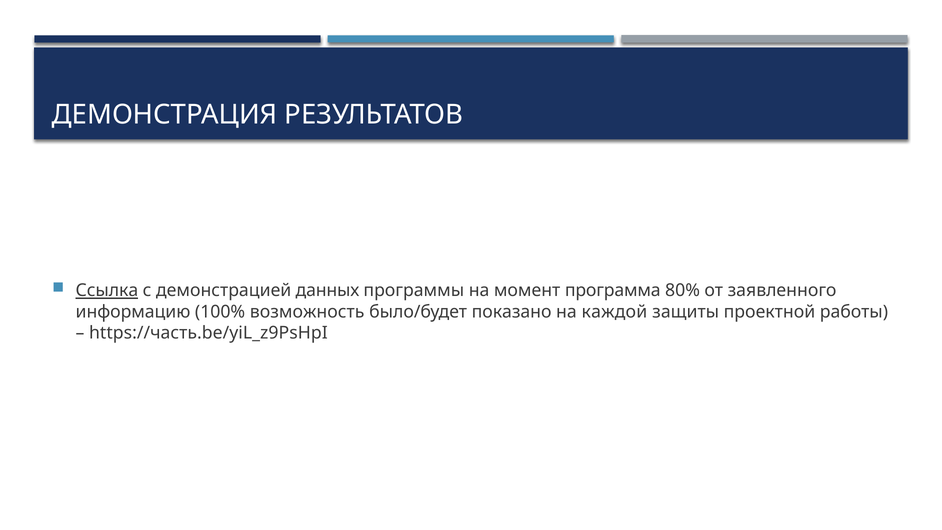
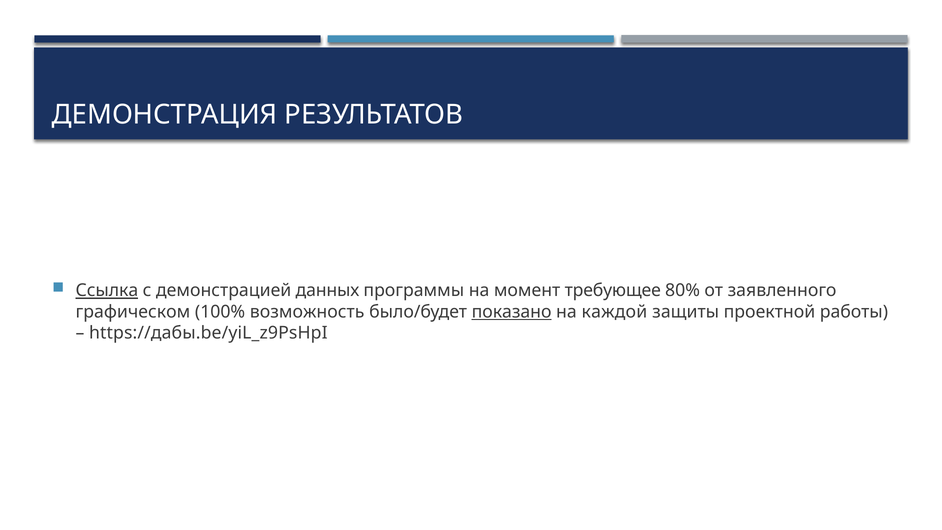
программа: программа -> требующее (613, 291)
информацию: информацию -> графическом (133, 312)
показано underline: none -> present (512, 312)
https://часть.be/yiL_z9PsHpI: https://часть.be/yiL_z9PsHpI -> https://дабы.be/yiL_z9PsHpI (208, 333)
